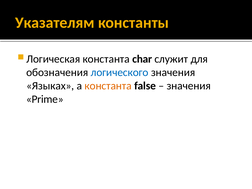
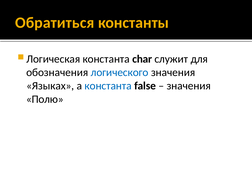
Указателям: Указателям -> Обратиться (55, 23)
константа colour: orange -> blue (108, 86)
Prime: Prime -> Полю (45, 99)
